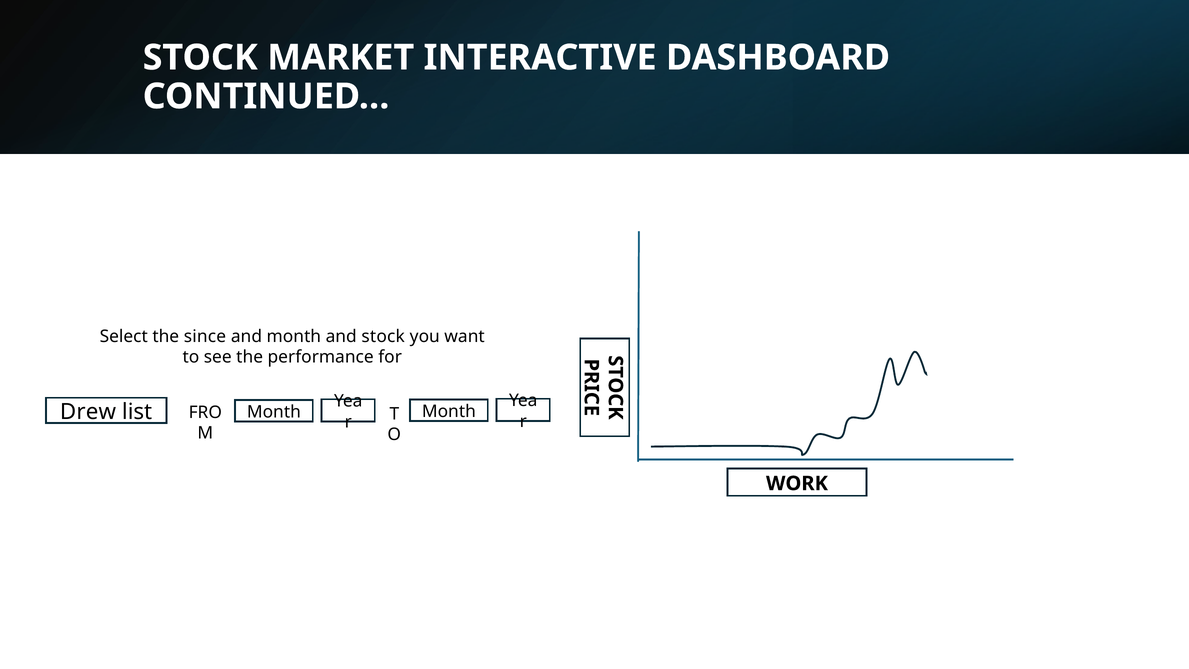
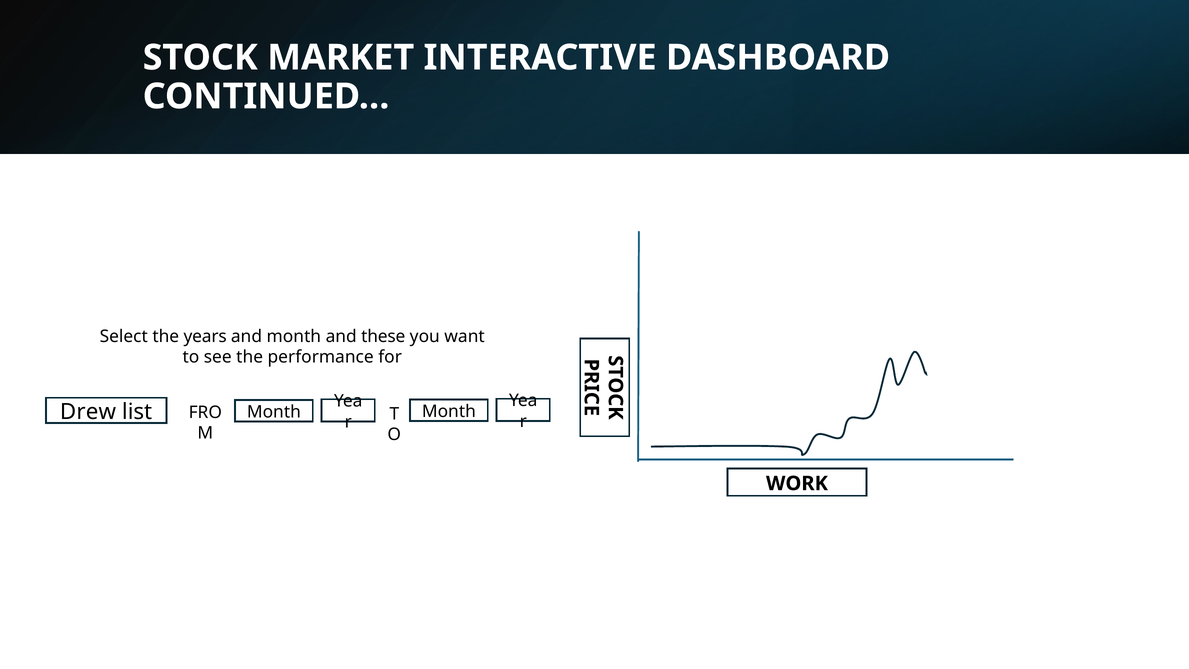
since: since -> years (205, 336)
and stock: stock -> these (383, 336)
